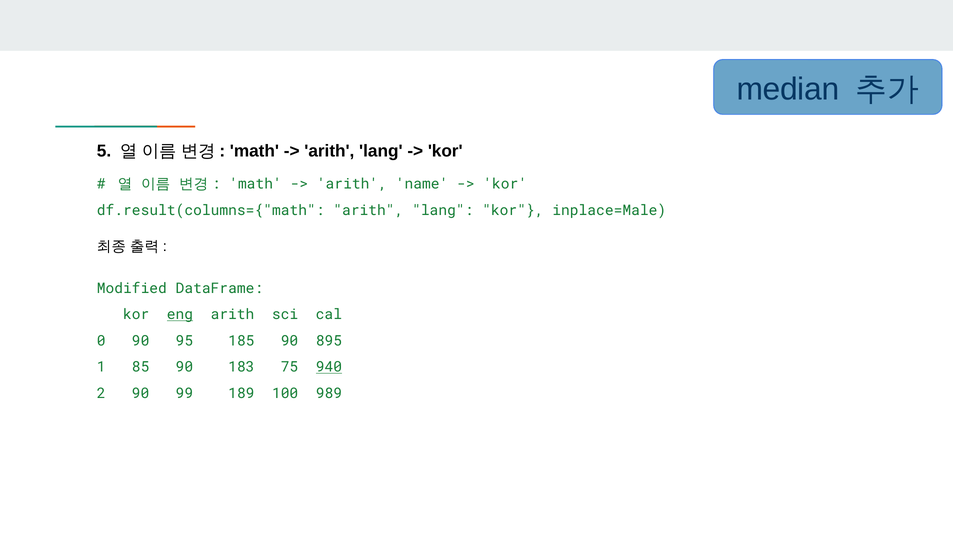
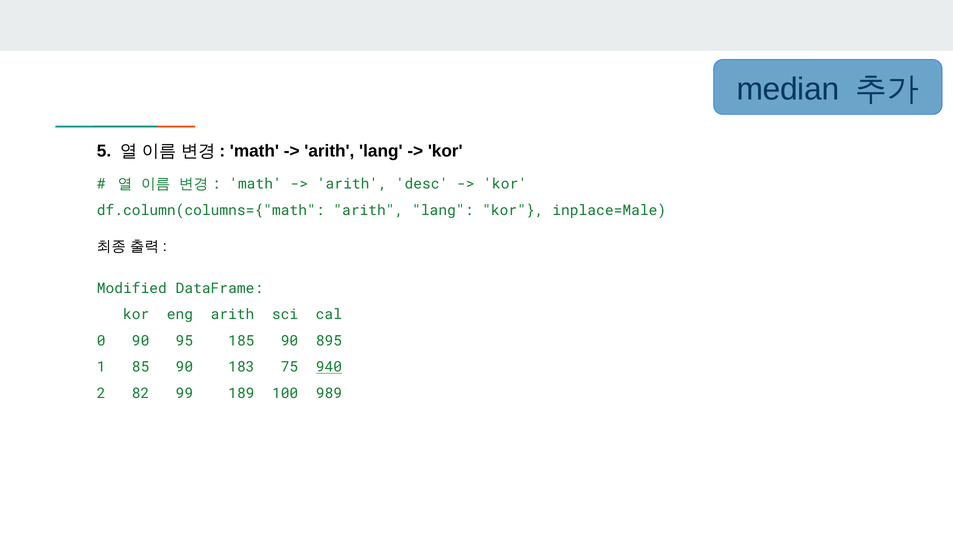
name: name -> desc (422, 184)
df.result(columns={"math: df.result(columns={"math -> df.column(columns={"math (211, 210)
eng underline: present -> none (180, 315)
2 90: 90 -> 82 (141, 393)
